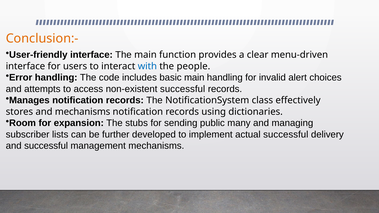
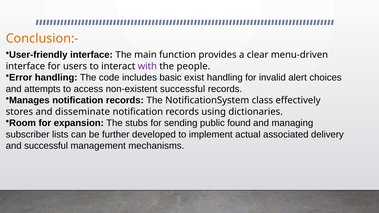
with colour: blue -> purple (147, 66)
basic main: main -> exist (194, 78)
and mechanisms: mechanisms -> disseminate (83, 112)
many: many -> found (239, 123)
actual successful: successful -> associated (286, 135)
